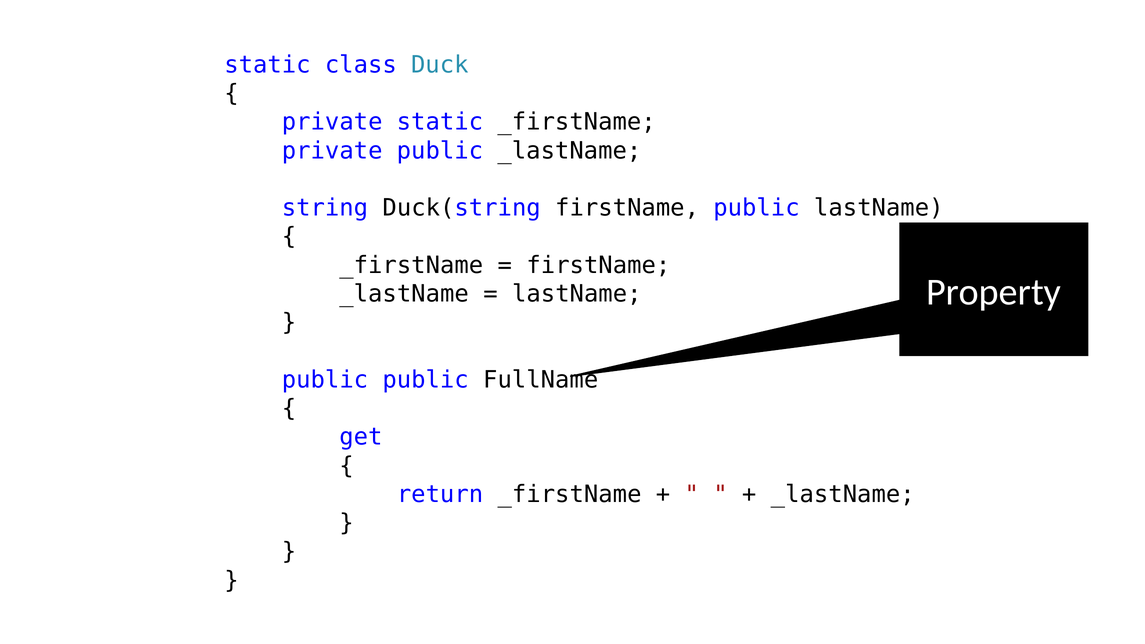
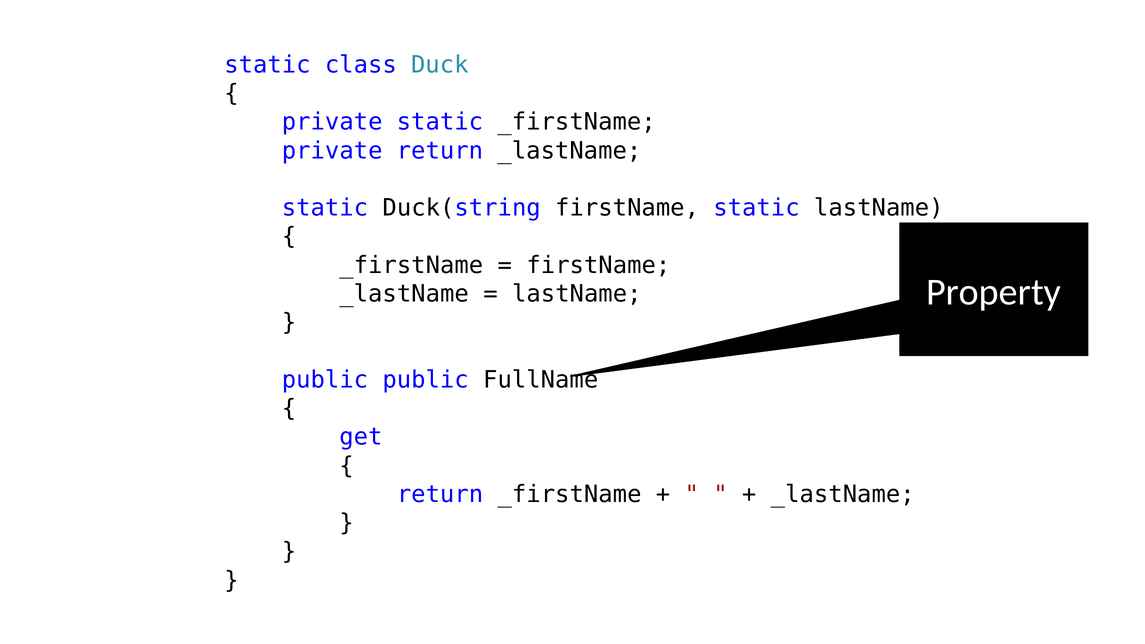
private public: public -> return (440, 151)
string: string -> static (325, 208)
firstName public: public -> static (756, 208)
